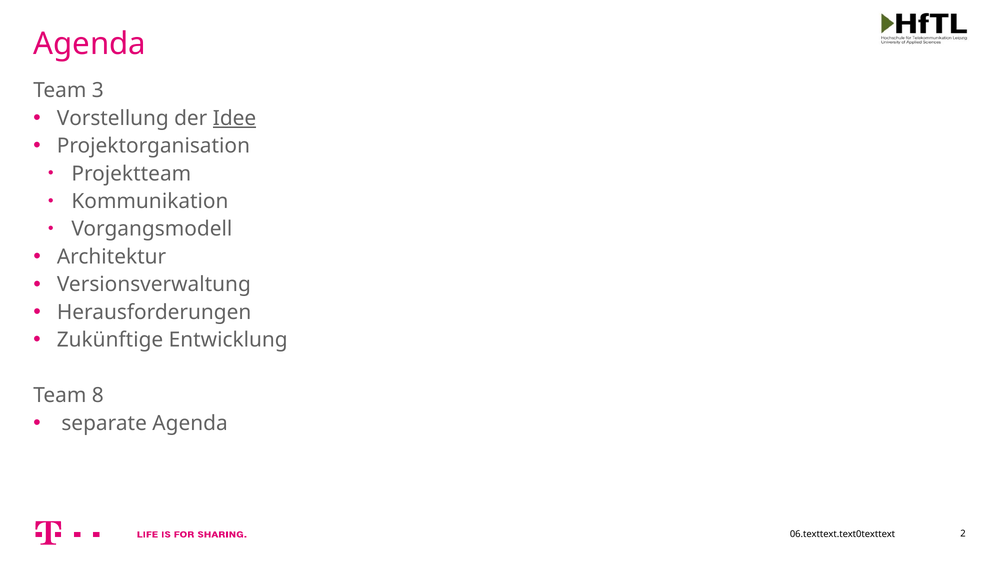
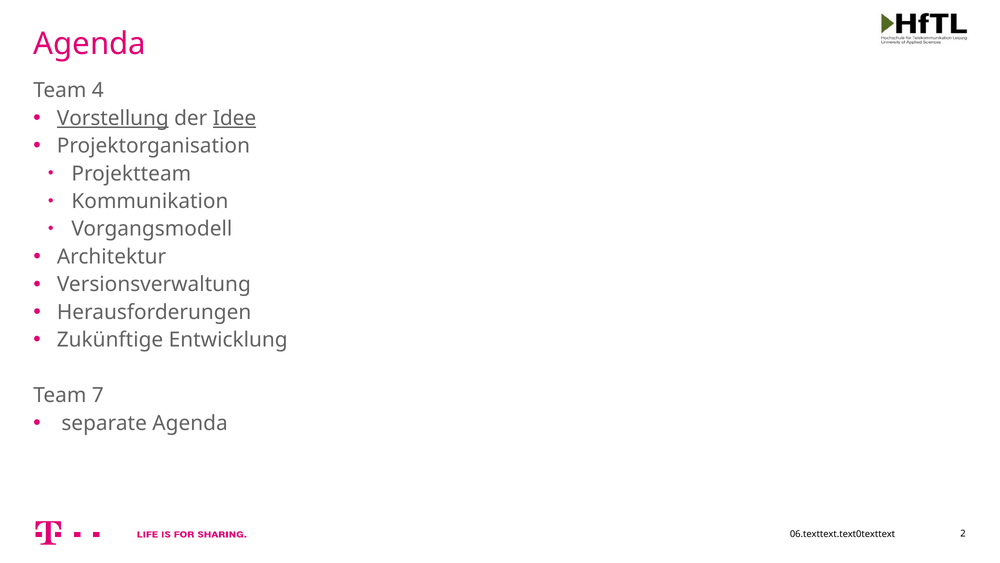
3: 3 -> 4 (98, 90)
Vorstellung underline: none -> present (113, 118)
8: 8 -> 7 (98, 395)
